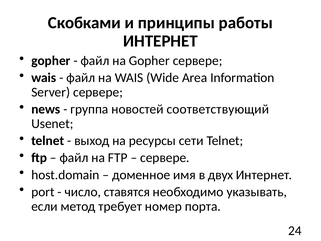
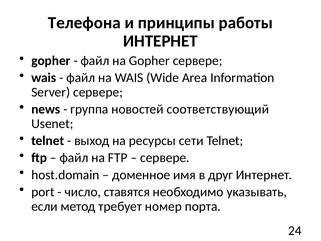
Скобками: Скобками -> Телефона (84, 23)
двух: двух -> друг (221, 175)
